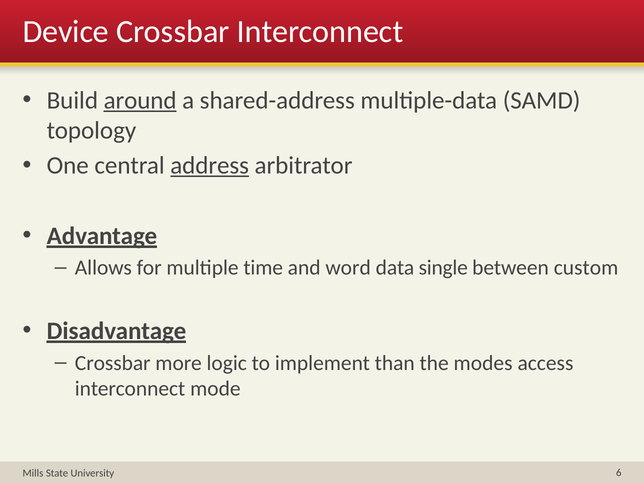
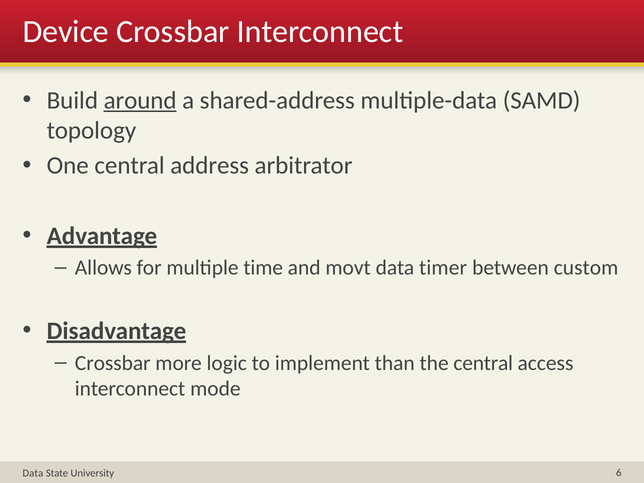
address underline: present -> none (210, 166)
word: word -> movt (348, 268)
single: single -> timer (443, 268)
the modes: modes -> central (483, 363)
Mills: Mills -> Data (33, 473)
